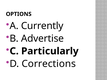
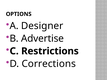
Currently: Currently -> Designer (42, 26)
Particularly: Particularly -> Restrictions (50, 51)
